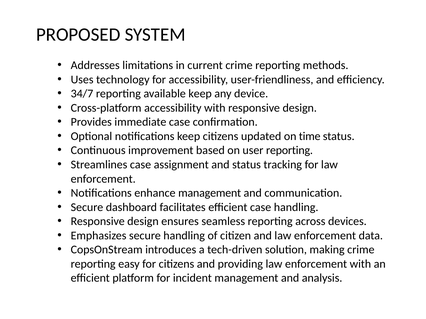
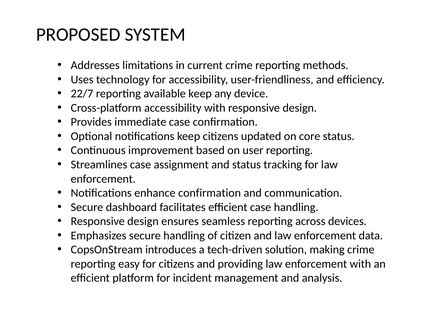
34/7: 34/7 -> 22/7 (82, 94)
time: time -> core (310, 136)
enhance management: management -> confirmation (210, 193)
